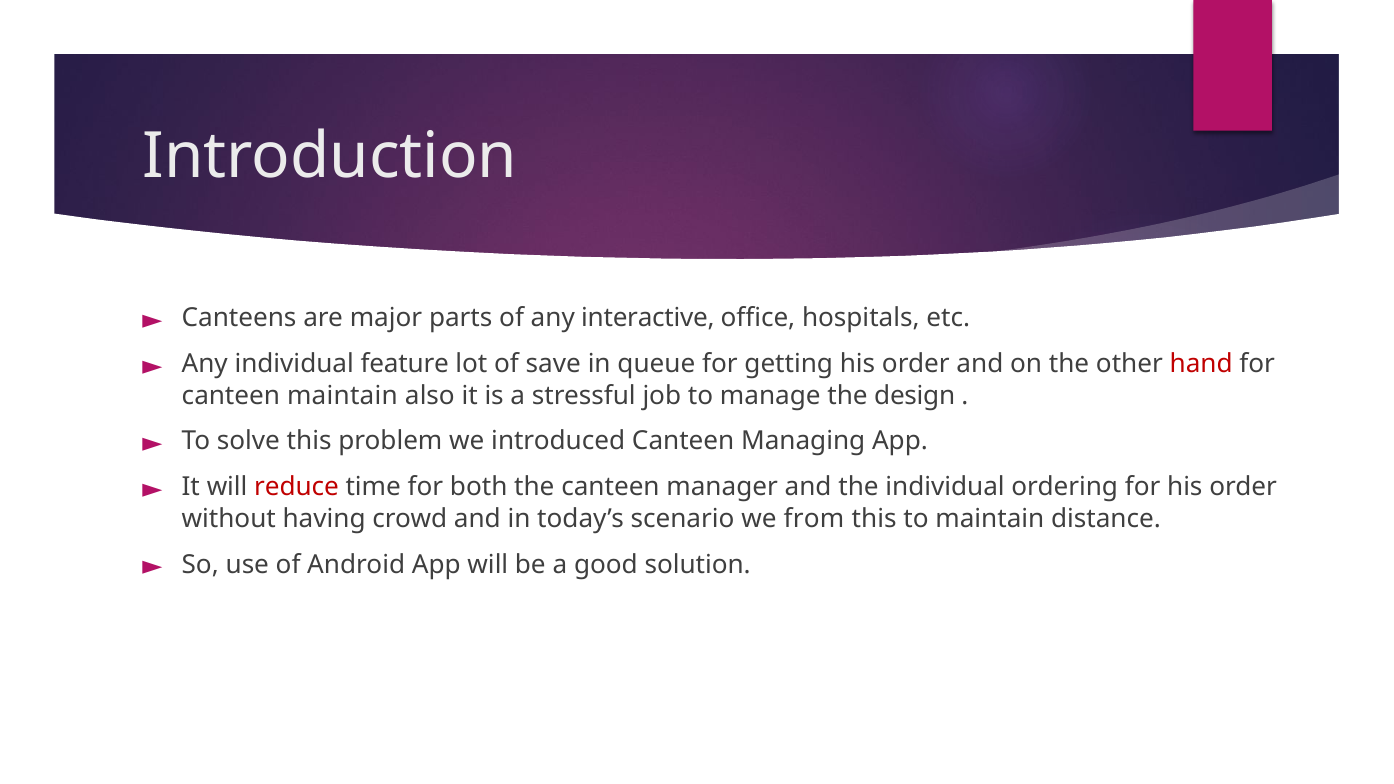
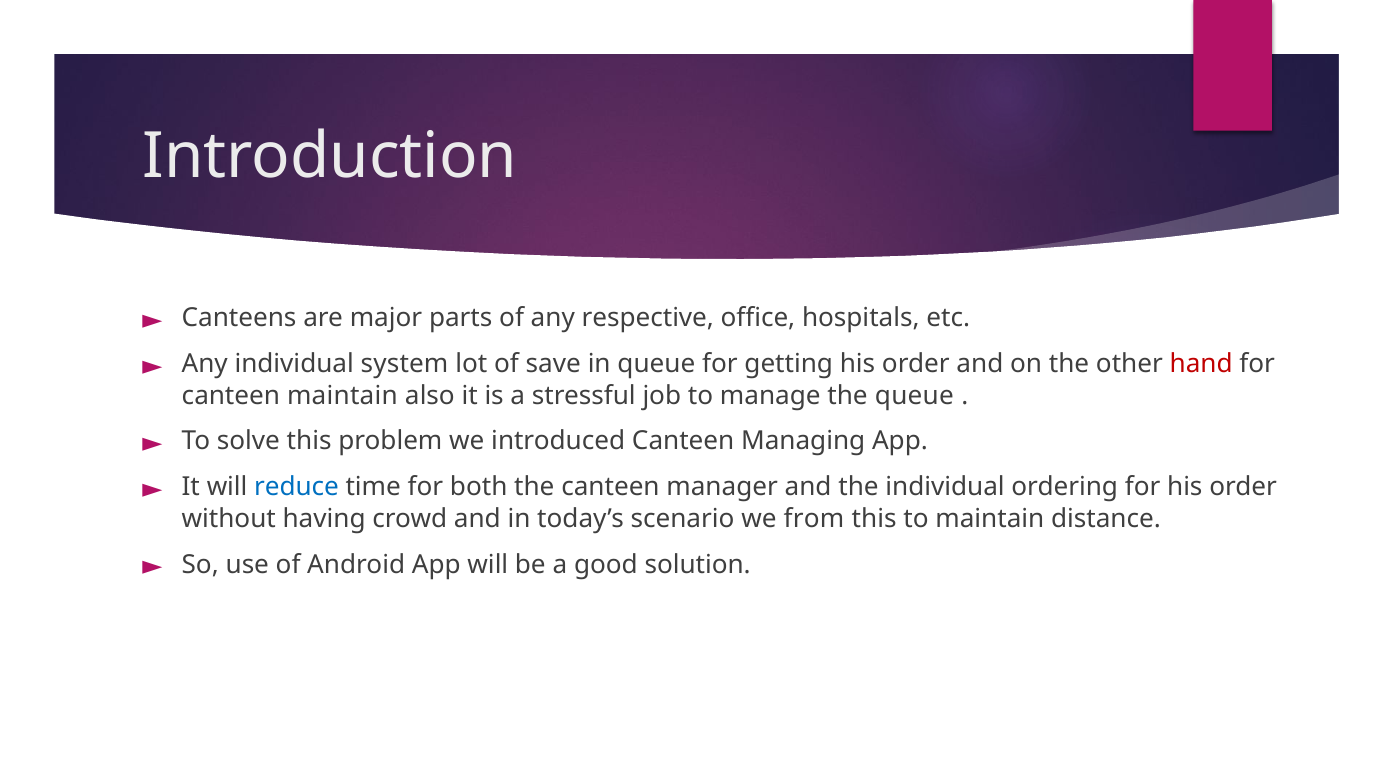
interactive: interactive -> respective (648, 318)
feature: feature -> system (405, 364)
the design: design -> queue (914, 395)
reduce colour: red -> blue (297, 487)
